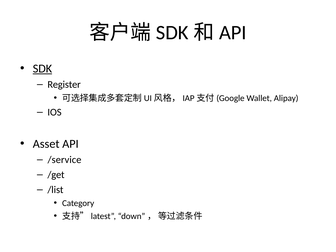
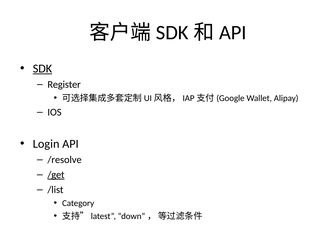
Asset: Asset -> Login (46, 144)
/service: /service -> /resolve (65, 160)
/get underline: none -> present (56, 175)
